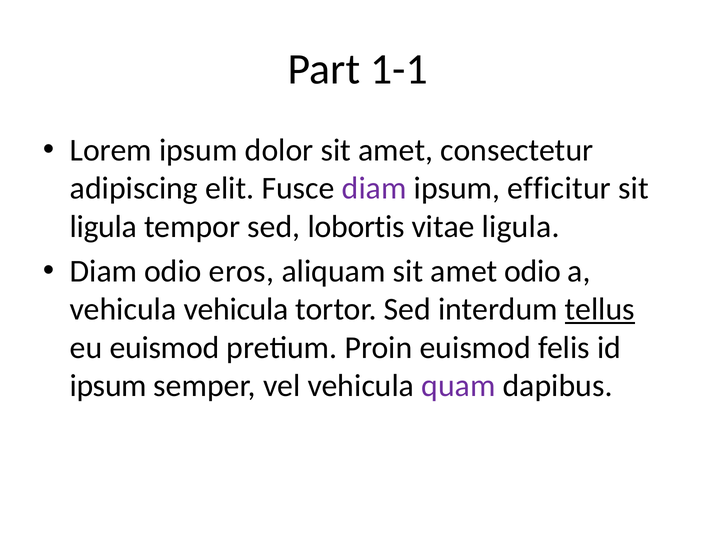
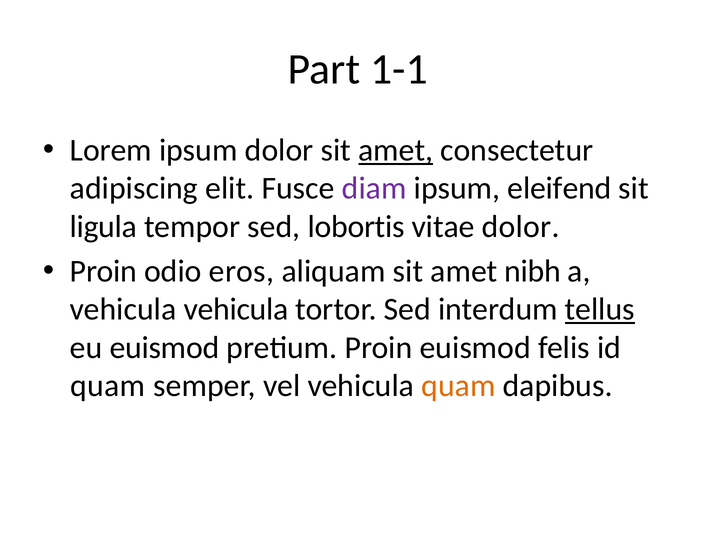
amet underline: none -> present (396, 150)
efficitur: efficitur -> eleifend (559, 188)
vitae ligula: ligula -> dolor (521, 227)
Diam: Diam -> Proin (104, 271)
amet odio: odio -> nibh (533, 271)
ipsum: ipsum -> quam (108, 386)
quam colour: purple -> orange (458, 386)
